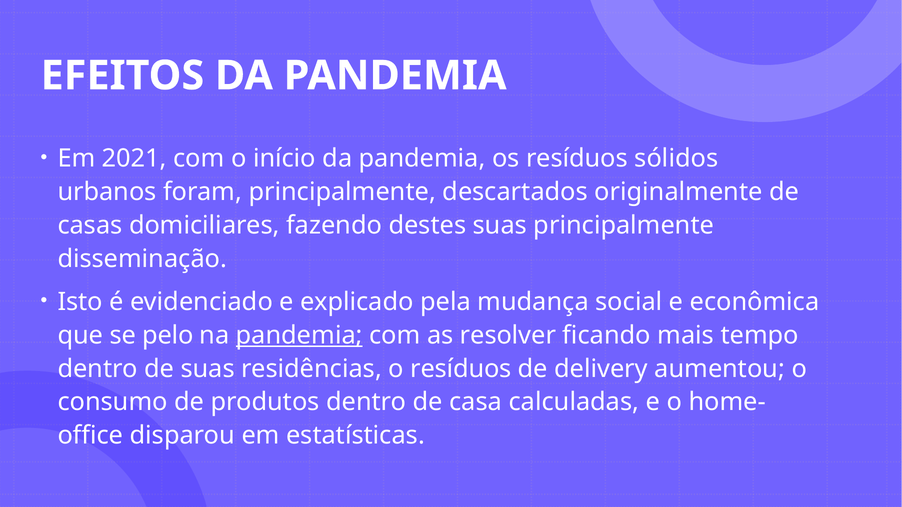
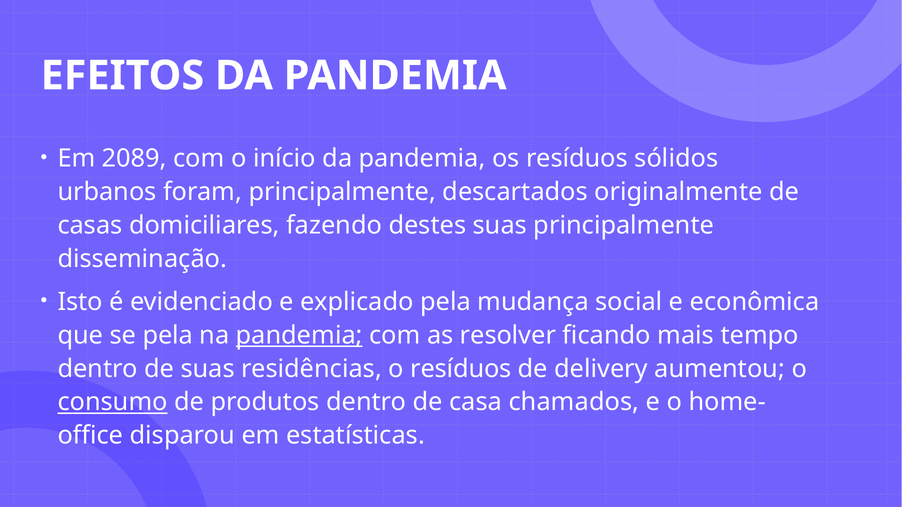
2021: 2021 -> 2089 (134, 158)
se pelo: pelo -> pela (168, 335)
consumo underline: none -> present (113, 402)
calculadas: calculadas -> chamados (574, 402)
